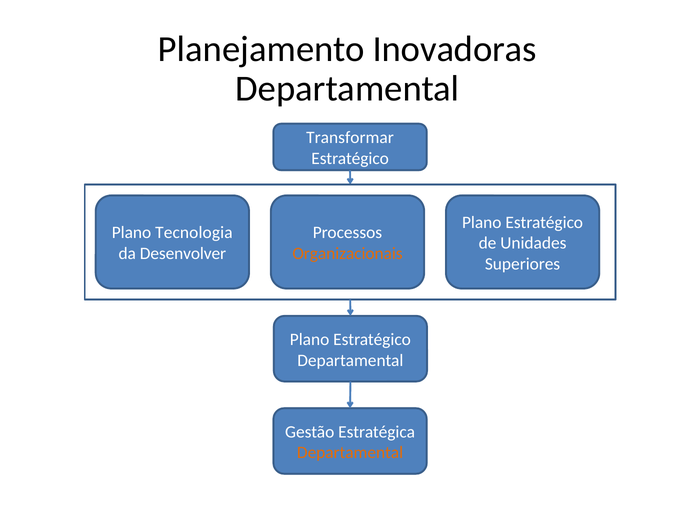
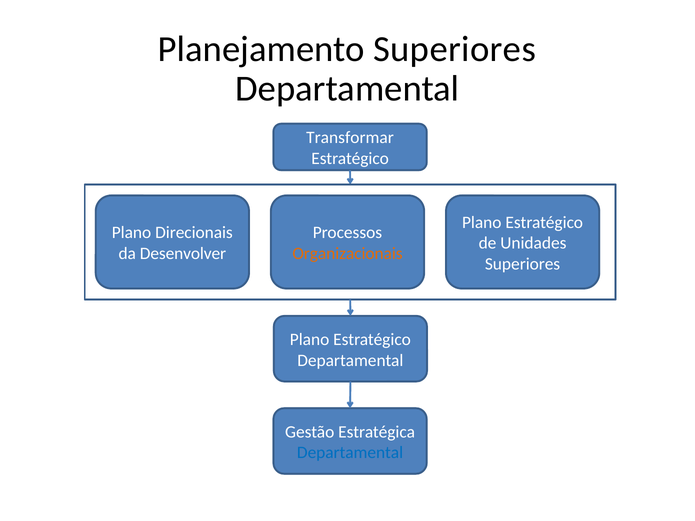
Planejamento Inovadoras: Inovadoras -> Superiores (454, 49)
Tecnologia: Tecnologia -> Direcionais (194, 233)
Departamental colour: orange -> blue (350, 453)
